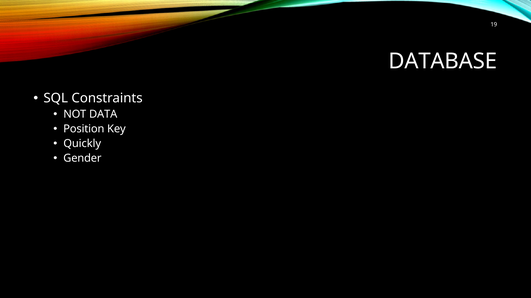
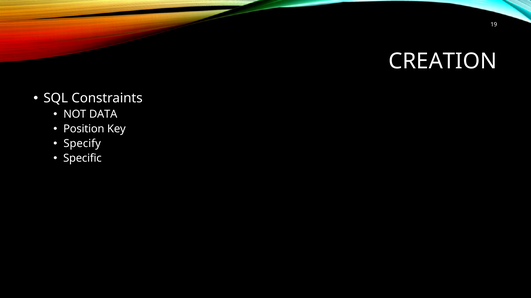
DATABASE: DATABASE -> CREATION (443, 61)
Quickly: Quickly -> Specify (82, 144)
Gender: Gender -> Specific (82, 159)
